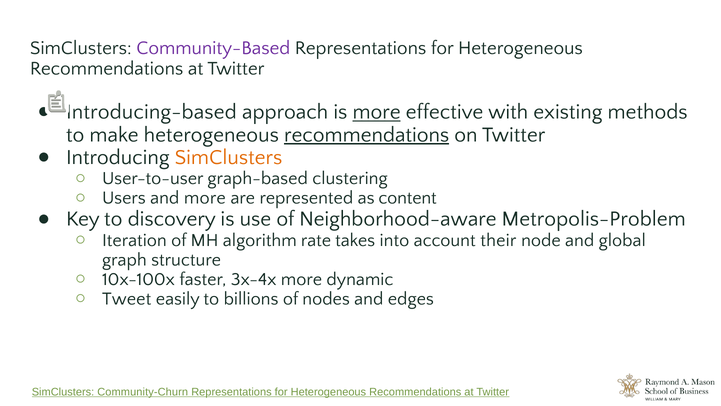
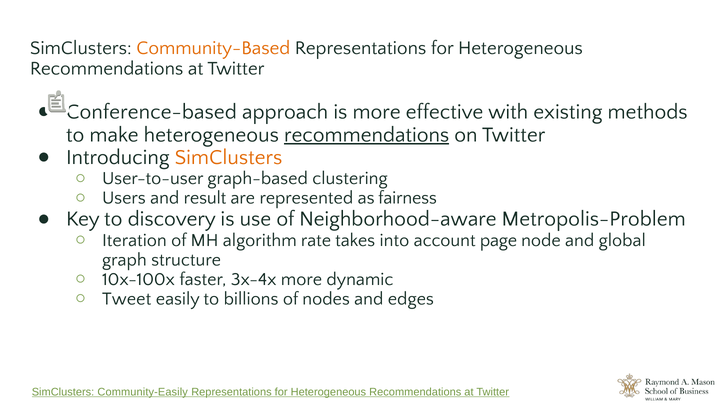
Community-Based colour: purple -> orange (213, 48)
Introducing-based: Introducing-based -> Conference-based (151, 112)
more underline: present -> none (377, 112)
and more: more -> result (205, 198)
content: content -> fairness (408, 198)
their: their -> page (499, 240)
Community-Churn: Community-Churn -> Community-Easily (143, 392)
